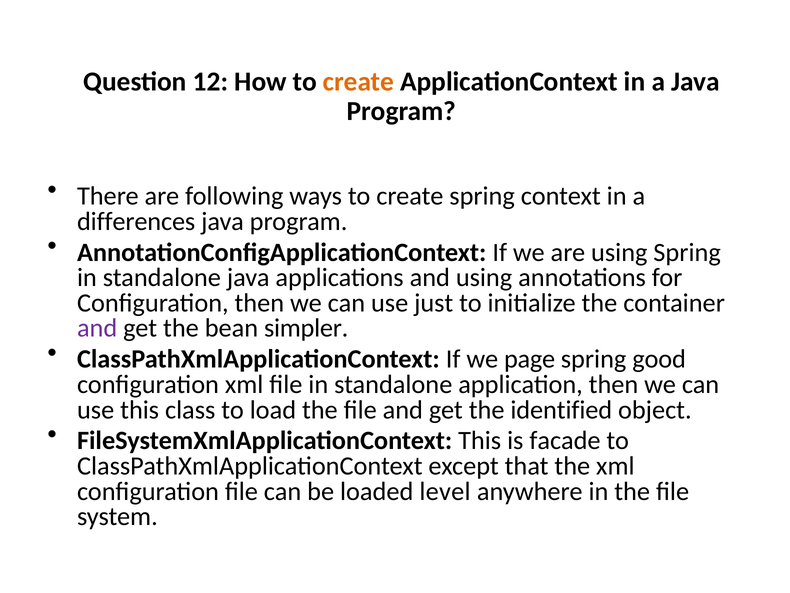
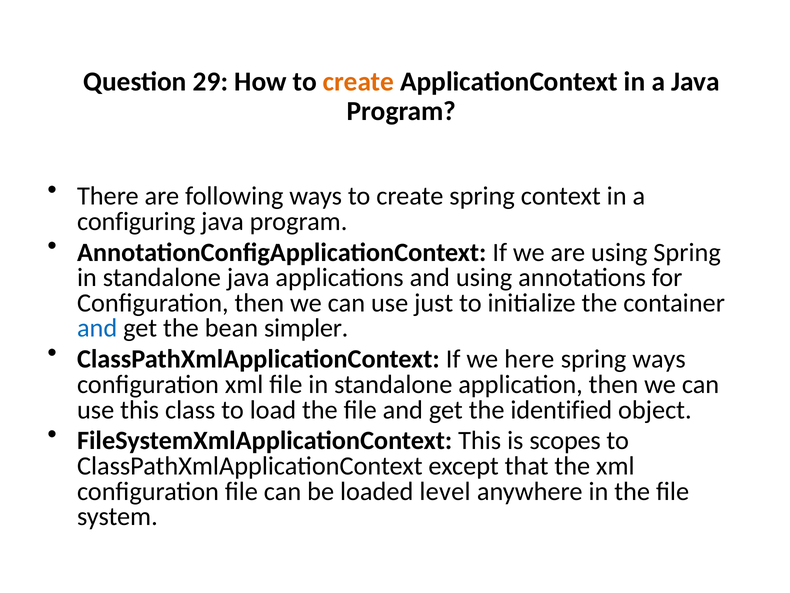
12: 12 -> 29 (210, 82)
differences: differences -> configuring (136, 221)
and colour: purple -> blue (97, 328)
page: page -> here (529, 359)
spring good: good -> ways (659, 359)
facade: facade -> scopes (565, 440)
